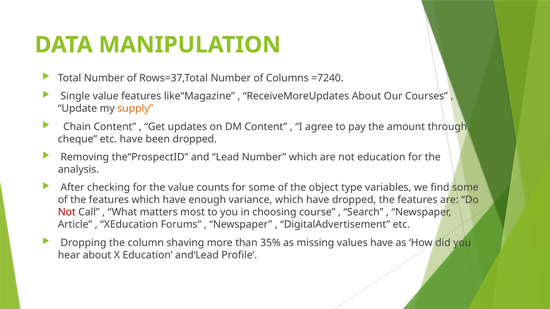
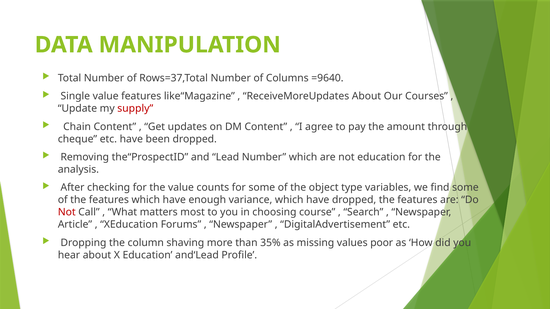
=7240: =7240 -> =9640 (327, 78)
supply colour: orange -> red (135, 109)
values have: have -> poor (382, 243)
